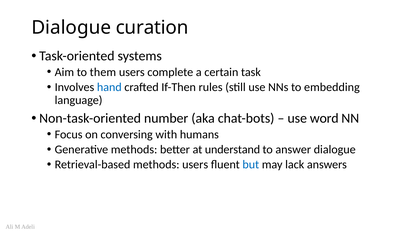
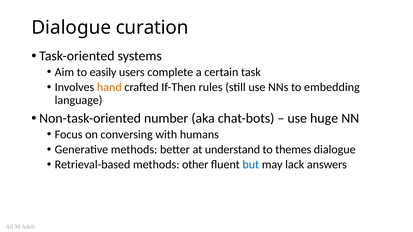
them: them -> easily (103, 72)
hand colour: blue -> orange (109, 87)
word: word -> huge (324, 119)
answer: answer -> themes (293, 150)
methods users: users -> other (195, 165)
